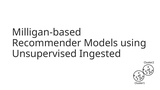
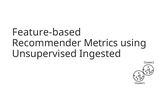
Milligan-based: Milligan-based -> Feature-based (47, 32)
Models: Models -> Metrics (101, 43)
